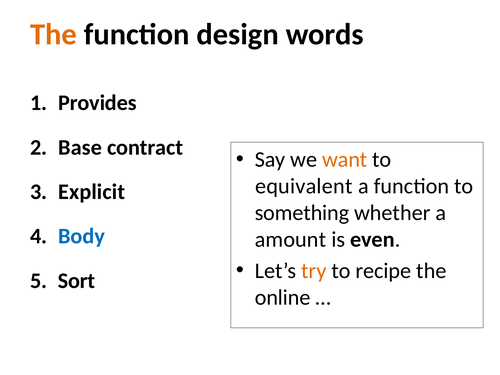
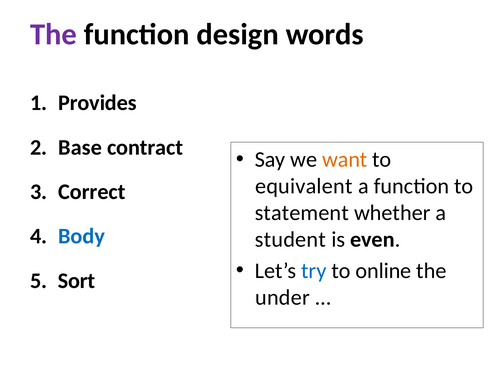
The colour: orange -> purple (53, 34)
Explicit: Explicit -> Correct (92, 192)
something: something -> statement (302, 213)
amount: amount -> student (290, 240)
try colour: orange -> blue (314, 271)
recipe: recipe -> online (383, 271)
online: online -> under (282, 297)
